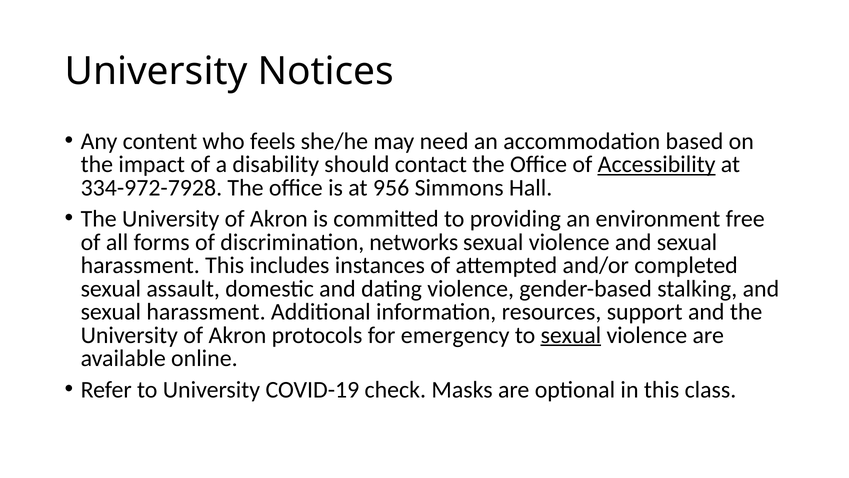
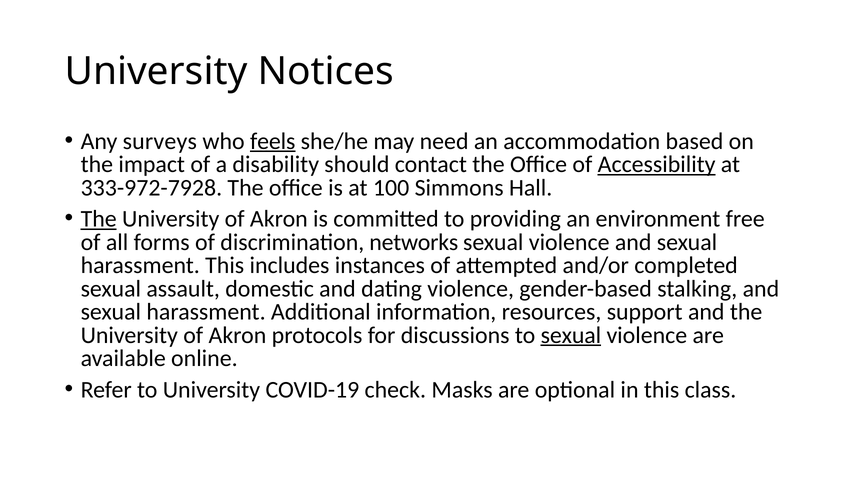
content: content -> surveys (160, 141)
feels underline: none -> present (273, 141)
334-972-7928: 334-972-7928 -> 333-972-7928 (151, 187)
956: 956 -> 100 (391, 187)
The underline: none -> present (99, 219)
emergency: emergency -> discussions (455, 335)
